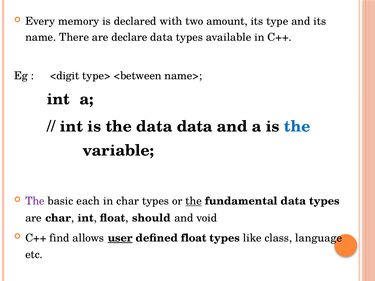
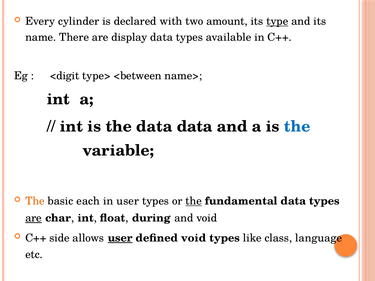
memory: memory -> cylinder (79, 21)
type underline: none -> present (277, 21)
declare: declare -> display (129, 37)
The colour: purple -> orange (35, 201)
in char: char -> user (128, 201)
are underline: none -> present (33, 218)
should: should -> during (151, 218)
find: find -> side (59, 238)
defined float: float -> void (194, 238)
